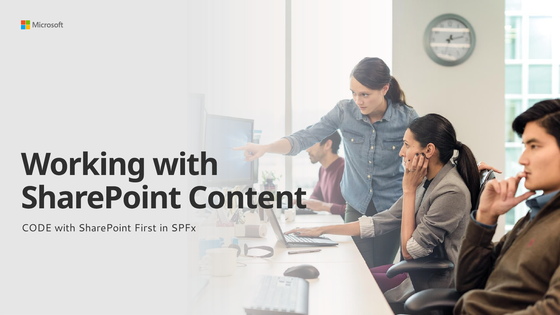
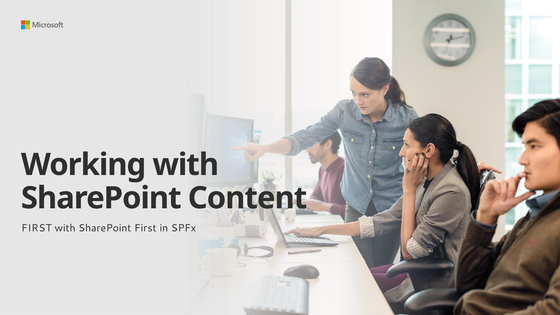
CODE: CODE -> FIRST (36, 228)
